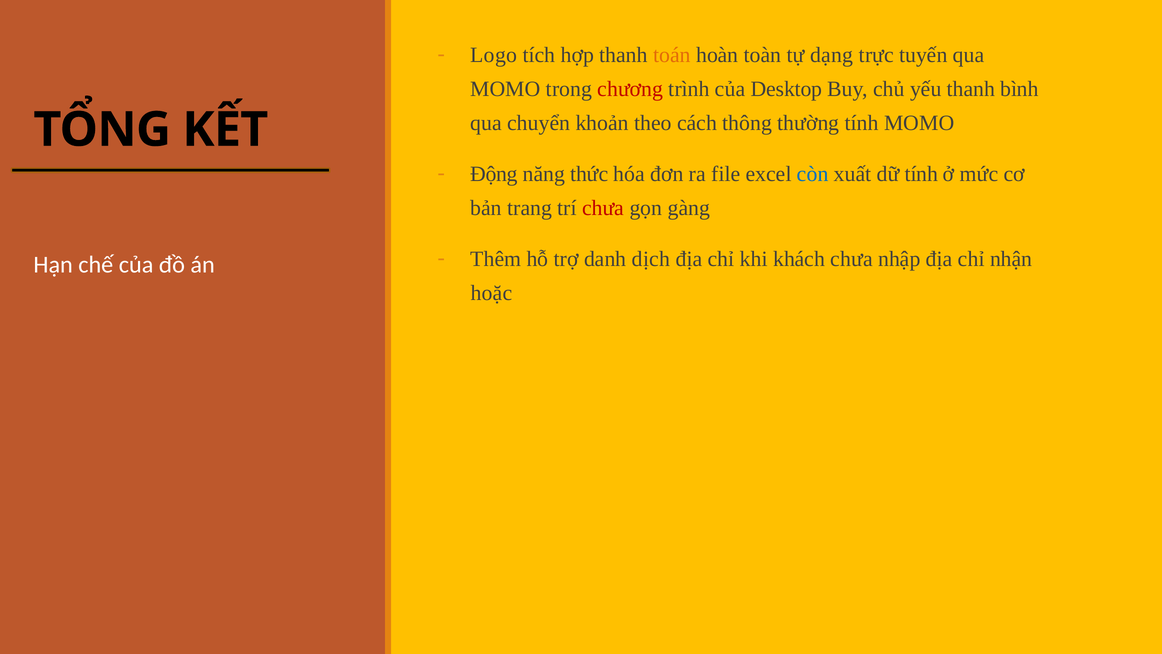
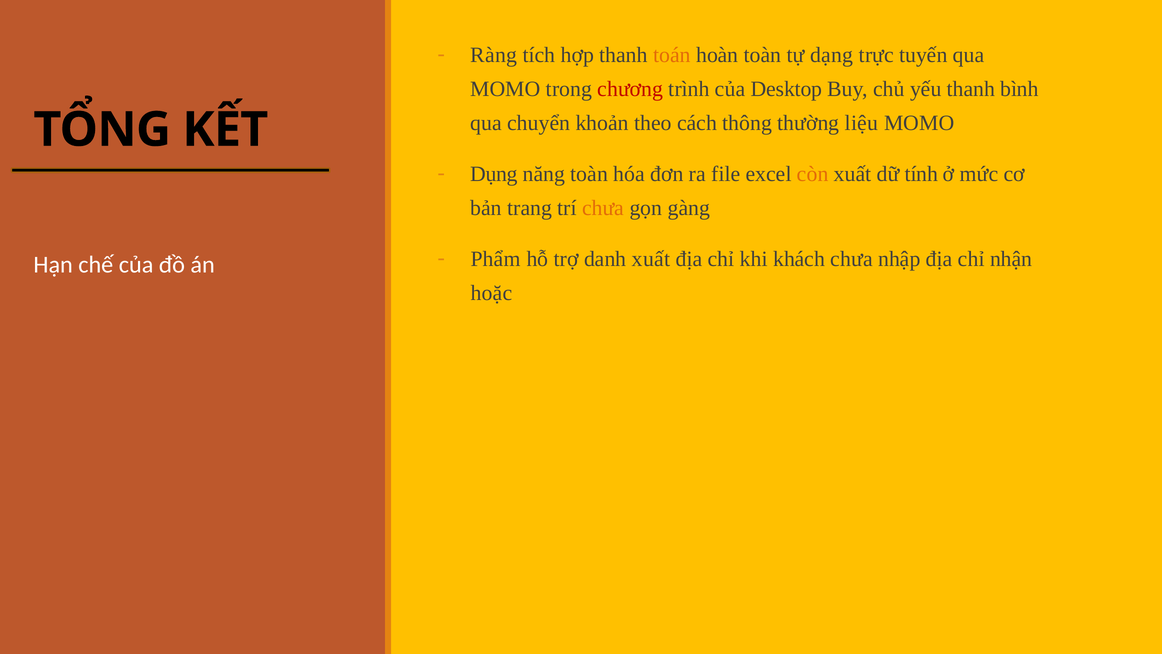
Logo: Logo -> Ràng (494, 55)
thường tính: tính -> liệu (862, 123)
Động: Động -> Dụng (494, 174)
năng thức: thức -> toàn (589, 174)
còn colour: blue -> orange (813, 174)
chưa colour: red -> orange (603, 208)
Thêm: Thêm -> Phẩm (496, 259)
danh dịch: dịch -> xuất (651, 259)
